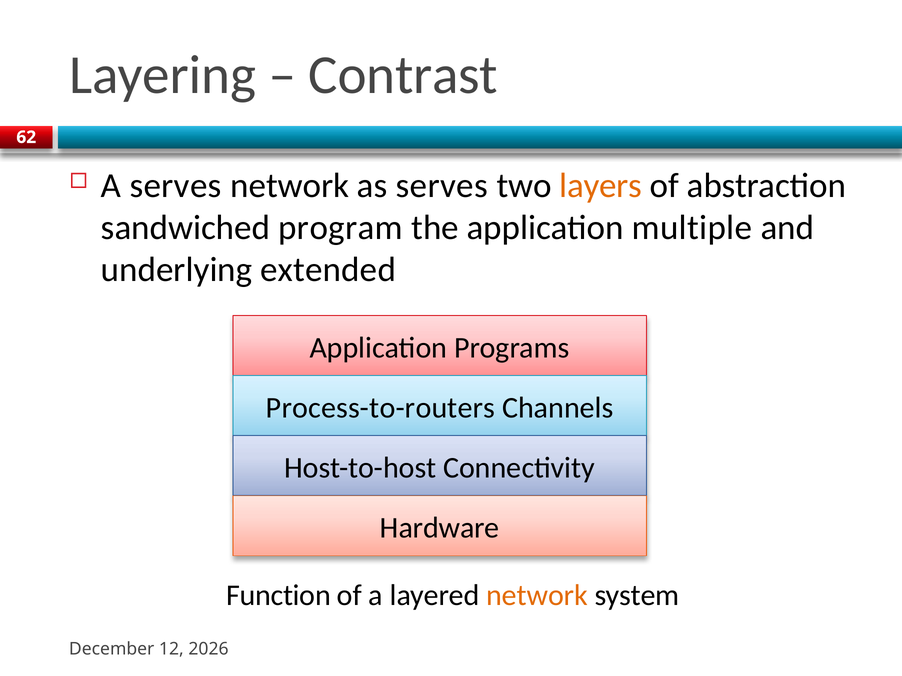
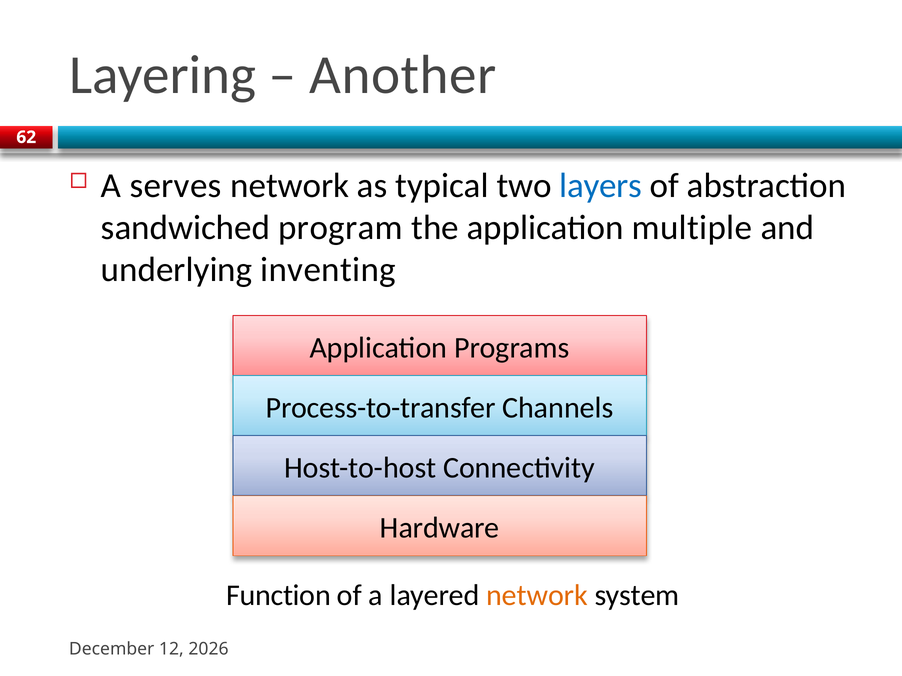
Contrast: Contrast -> Another (403, 75)
as serves: serves -> typical (442, 186)
layers colour: orange -> blue (601, 186)
extended: extended -> inventing (328, 270)
Process-to-routers: Process-to-routers -> Process-to-transfer (381, 408)
